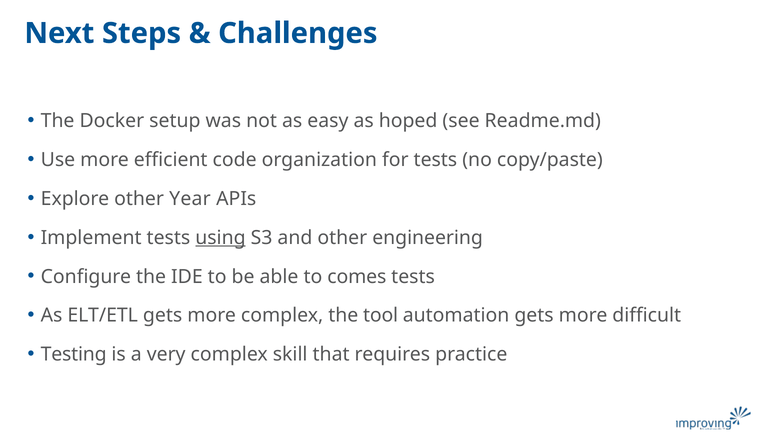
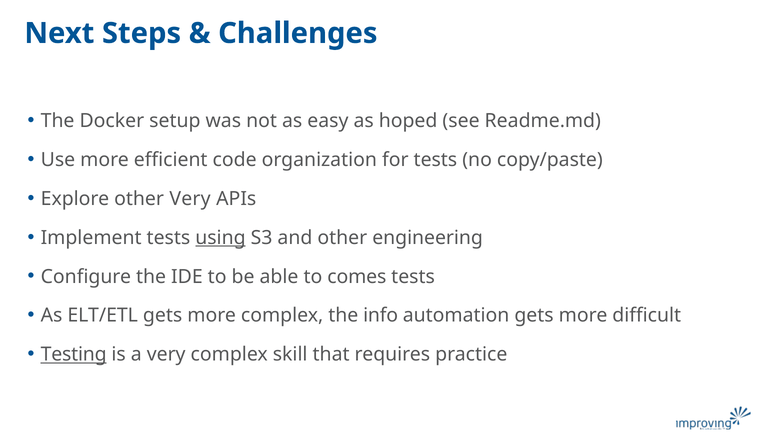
other Year: Year -> Very (190, 199)
tool: tool -> info (381, 315)
Testing underline: none -> present (74, 354)
